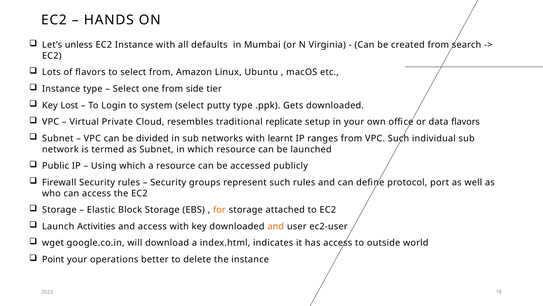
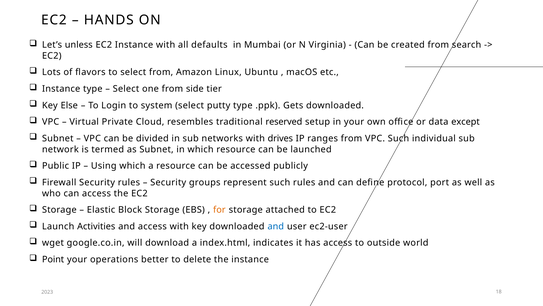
Lost: Lost -> Else (69, 105)
replicate: replicate -> reserved (284, 122)
data flavors: flavors -> except (465, 122)
learnt: learnt -> drives (280, 138)
and colour: orange -> blue (276, 226)
